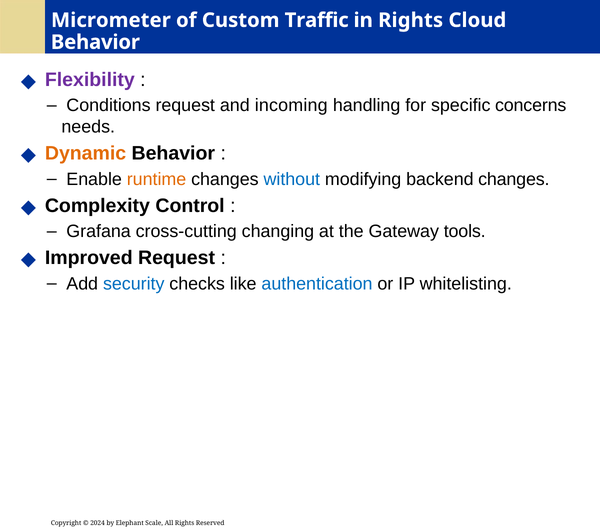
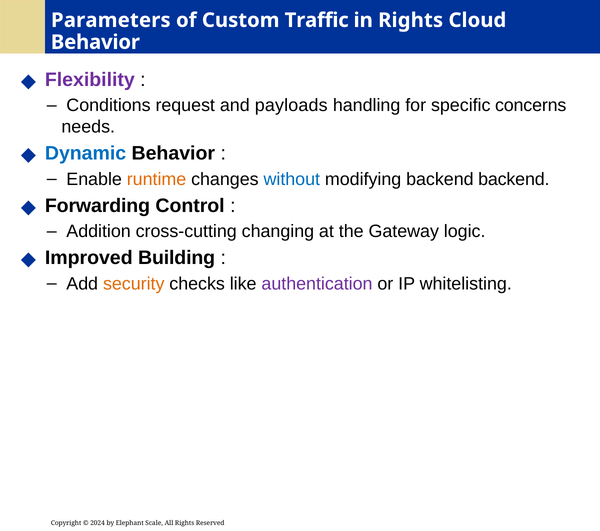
Micrometer: Micrometer -> Parameters (111, 20)
incoming: incoming -> payloads (291, 106)
Dynamic colour: orange -> blue (86, 153)
backend changes: changes -> backend (514, 179)
Complexity: Complexity -> Forwarding (97, 206)
Grafana: Grafana -> Addition (99, 232)
tools: tools -> logic (465, 232)
Improved Request: Request -> Building (177, 258)
security colour: blue -> orange (134, 284)
authentication colour: blue -> purple (317, 284)
